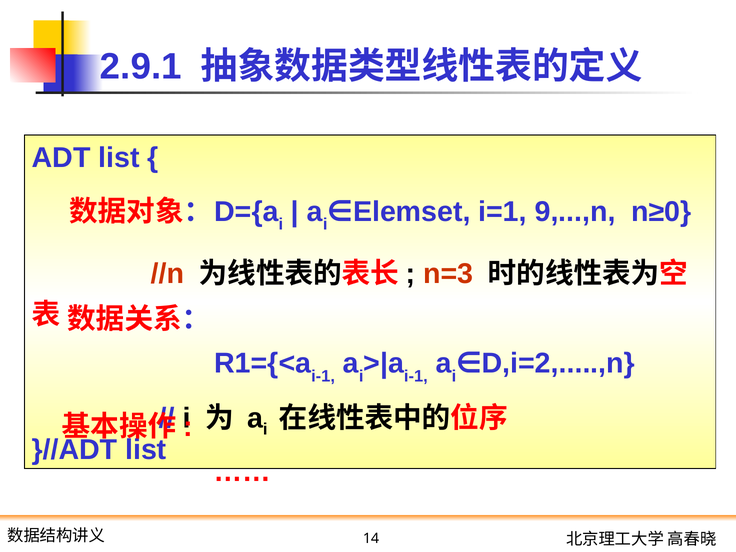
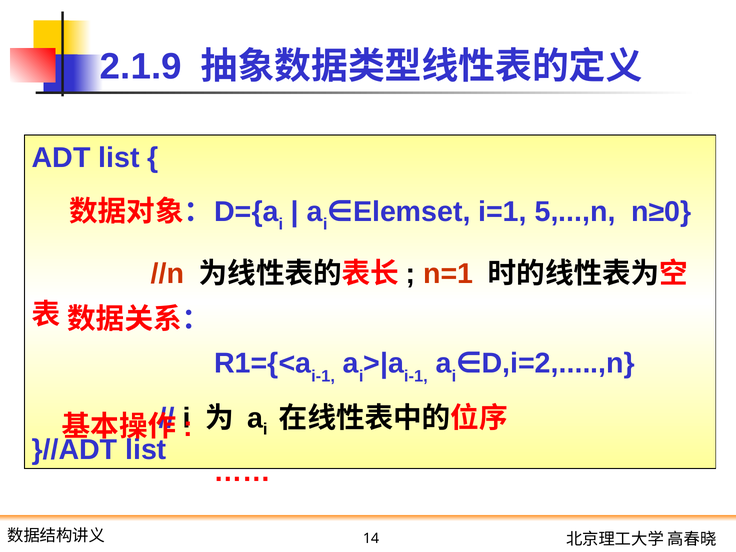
2.9.1: 2.9.1 -> 2.1.9 (141, 67)
9,...,n: 9,...,n -> 5,...,n (575, 212)
n=3: n=3 -> n=1 (448, 274)
